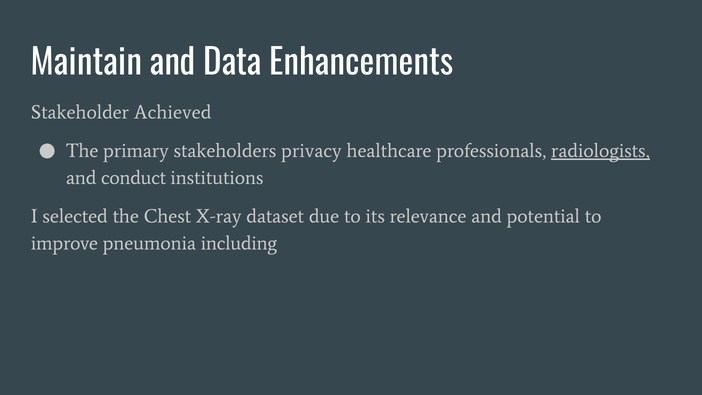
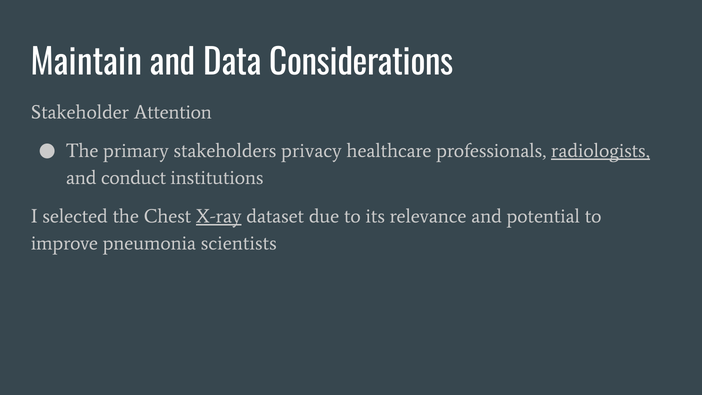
Enhancements: Enhancements -> Considerations (362, 63)
Achieved: Achieved -> Attention (173, 112)
X-ray underline: none -> present (219, 216)
including: including -> scientists (239, 243)
